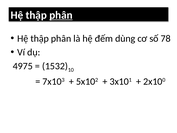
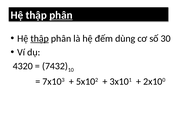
thập underline: none -> present (40, 38)
78: 78 -> 30 (166, 38)
4975: 4975 -> 4320 (23, 66)
1532: 1532 -> 7432 (55, 66)
